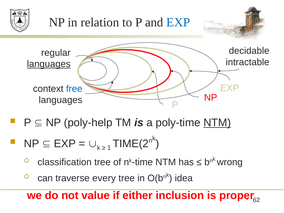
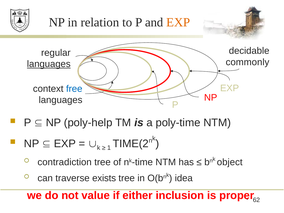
EXP colour: blue -> orange (178, 22)
intractable: intractable -> commonly (248, 62)
NTM underline: present -> none (217, 123)
classification: classification -> contradiction (65, 162)
wrong: wrong -> object (230, 162)
every: every -> exists (104, 178)
